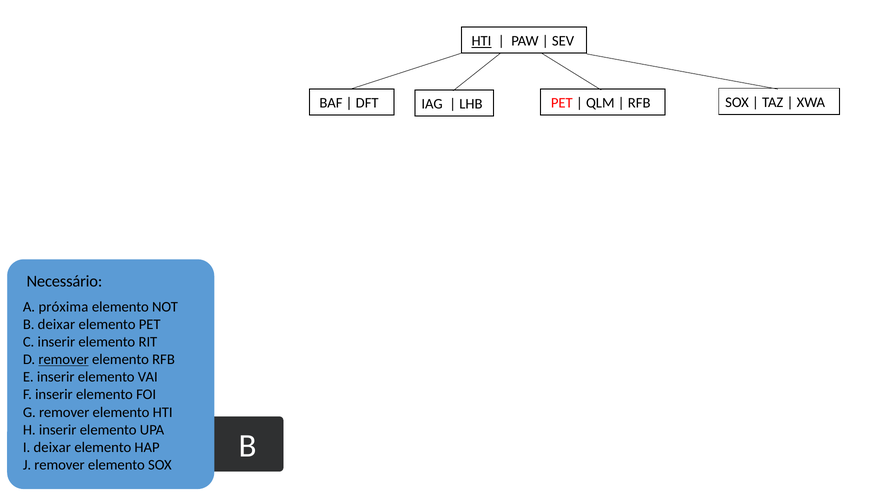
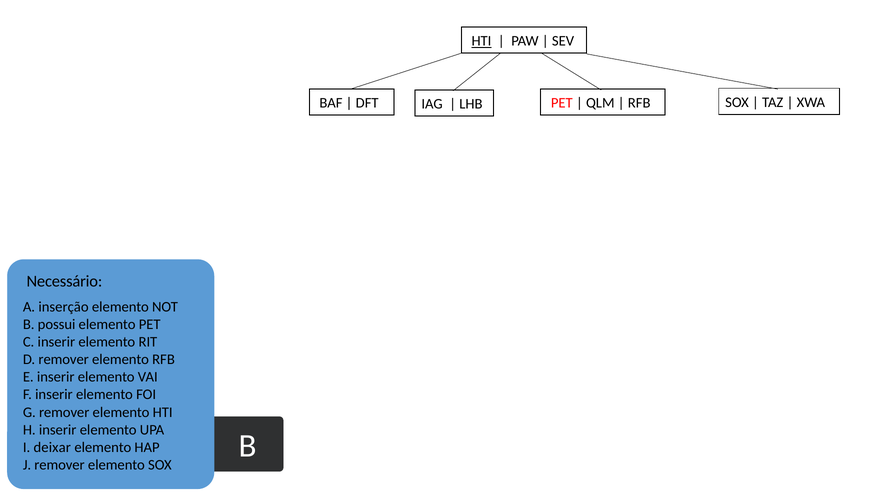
próxima: próxima -> inserção (63, 307)
B deixar: deixar -> possui (57, 324)
remover underline: present -> none (64, 359)
